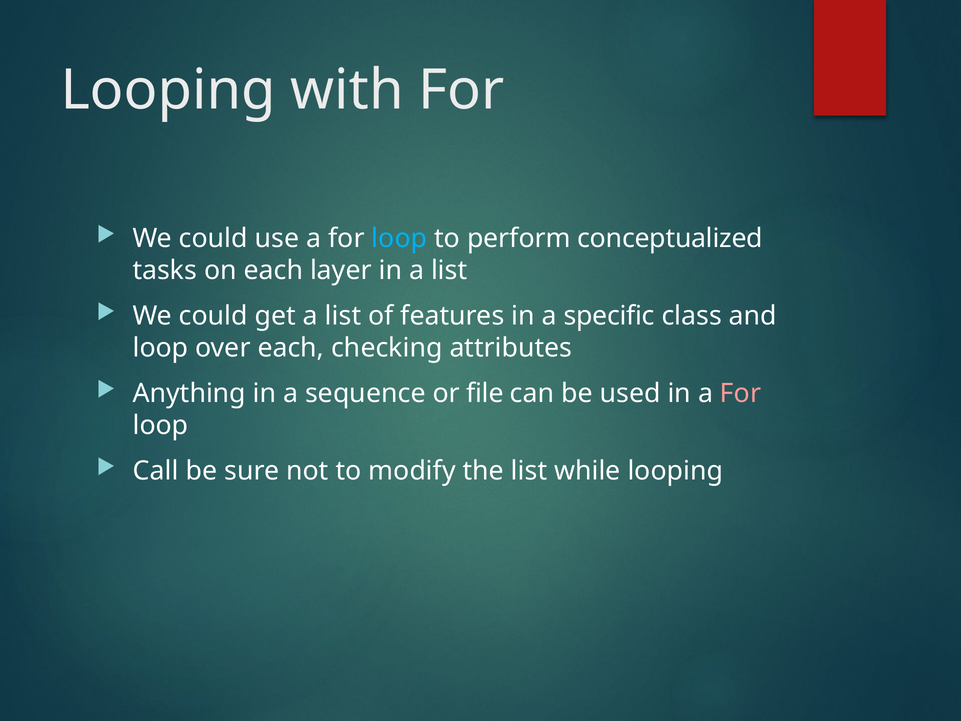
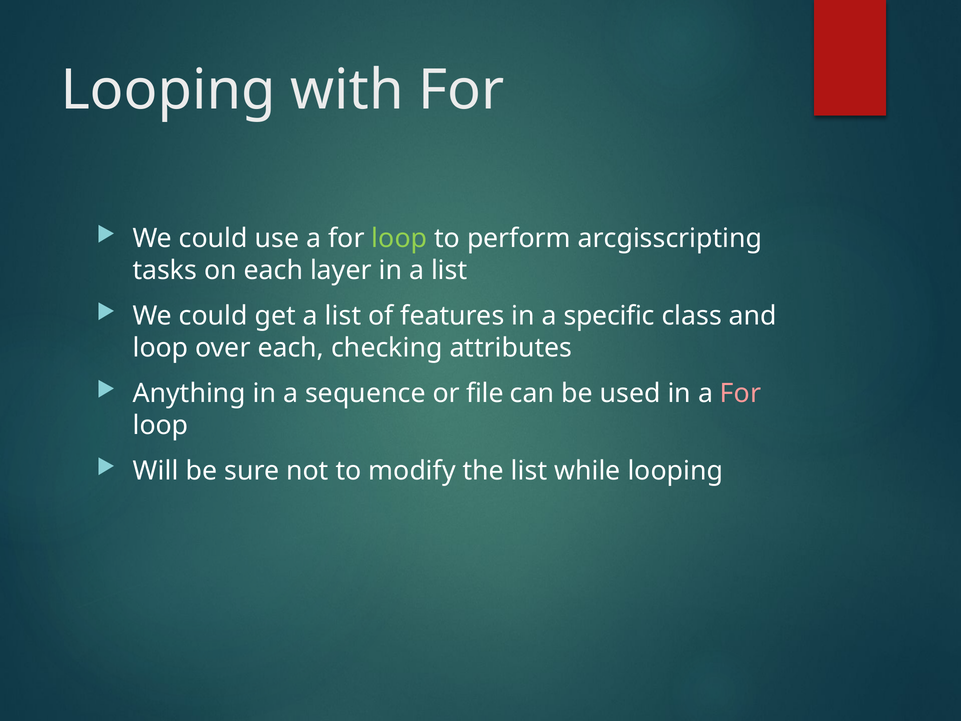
loop colour: light blue -> light green (399, 238)
conceptualized: conceptualized -> arcgisscripting (670, 238)
Call: Call -> Will (156, 471)
